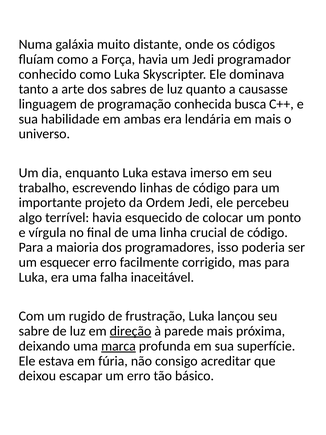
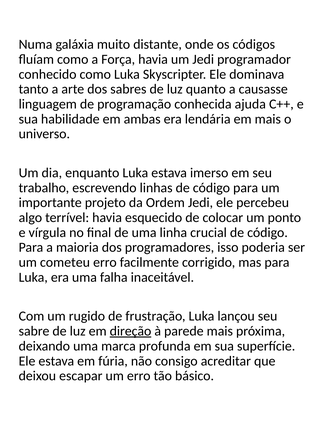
busca: busca -> ajuda (250, 104)
esquecer: esquecer -> cometeu (65, 262)
marca underline: present -> none (118, 346)
